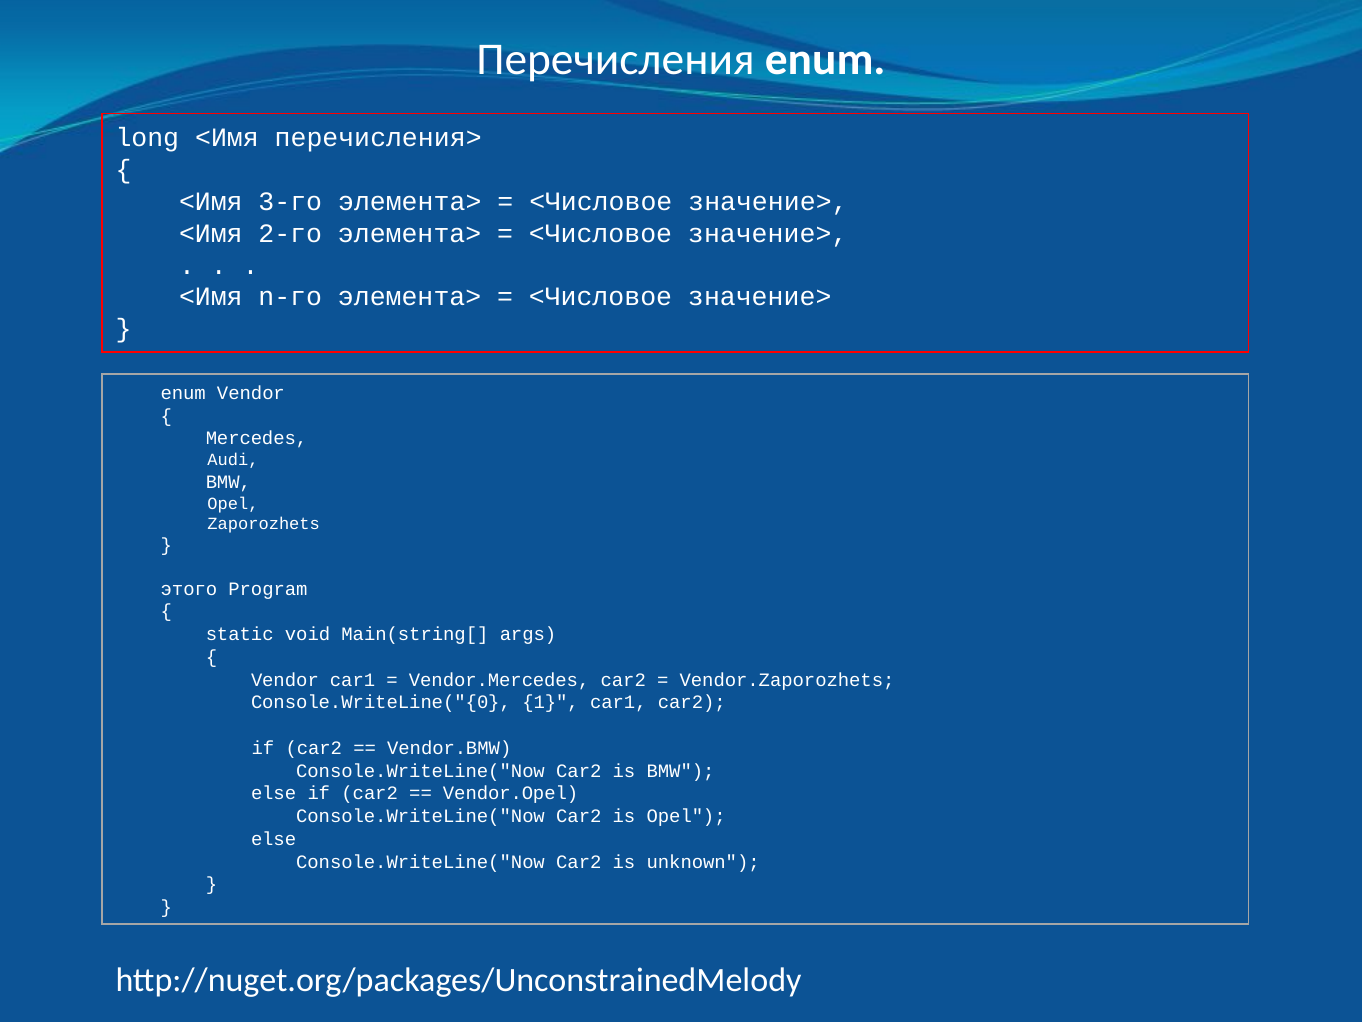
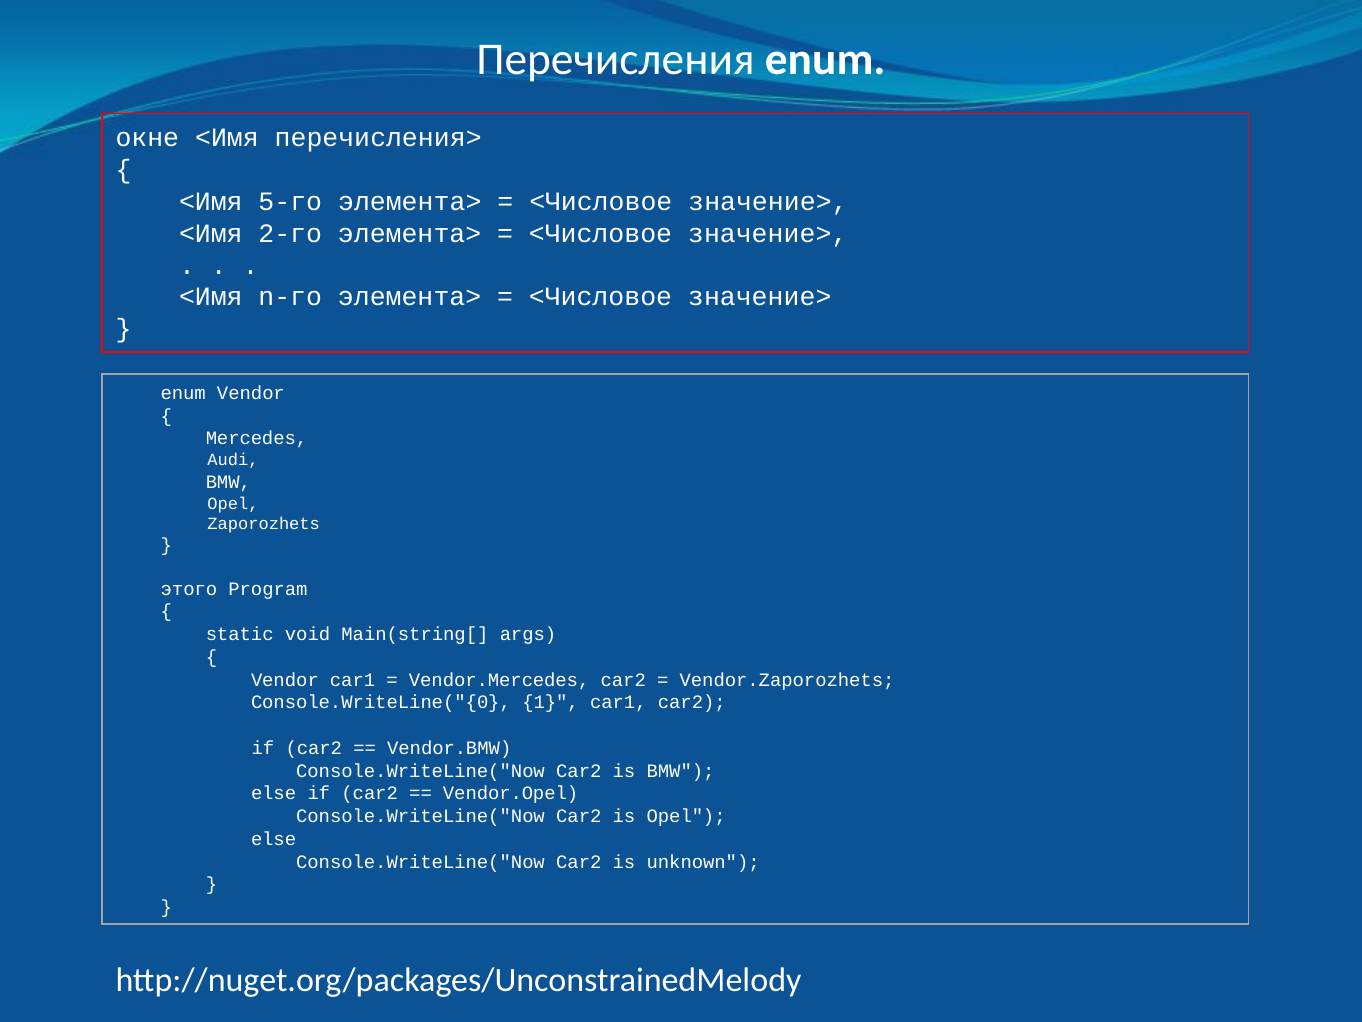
long: long -> окне (147, 138)
3-го: 3-го -> 5-го (290, 202)
